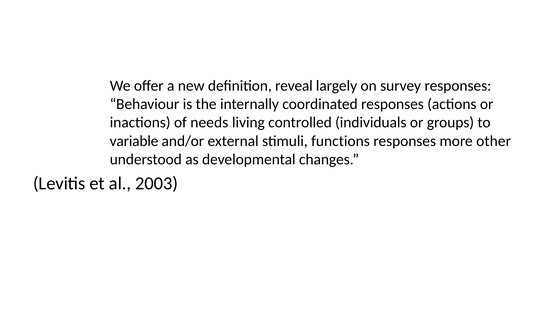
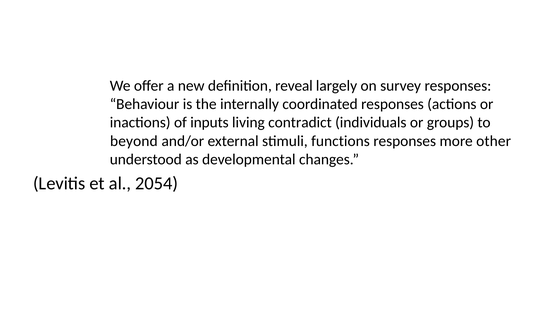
needs: needs -> inputs (209, 122)
controlled: controlled -> contradict (300, 122)
variable: variable -> beyond (134, 141)
2003: 2003 -> 2054 (157, 183)
